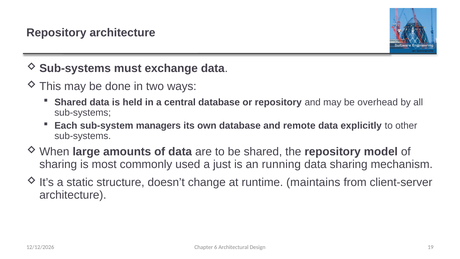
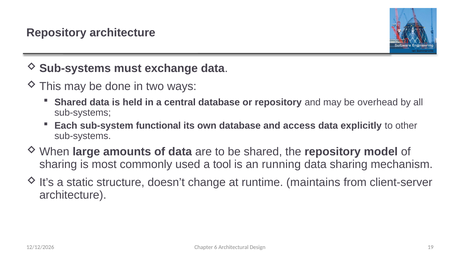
managers: managers -> functional (158, 126)
remote: remote -> access (299, 126)
just: just -> tool (222, 164)
